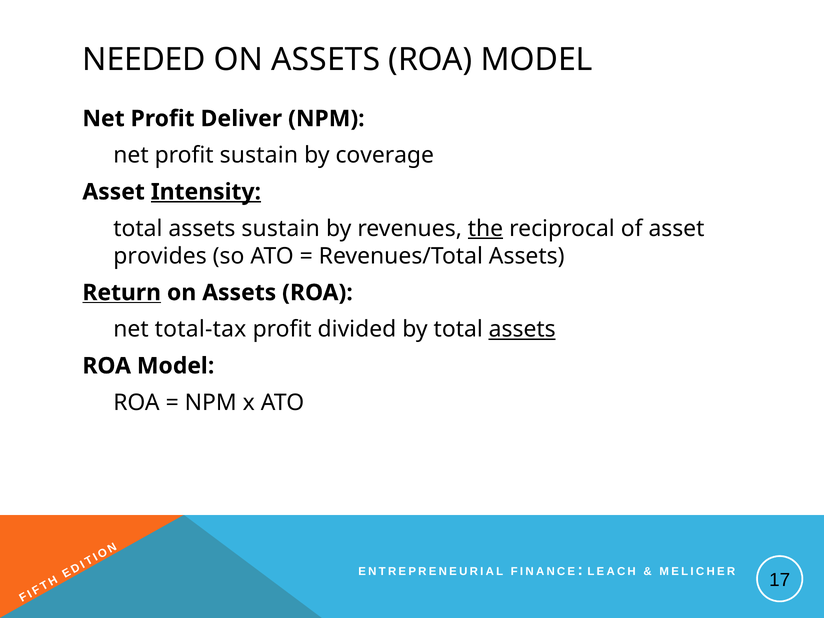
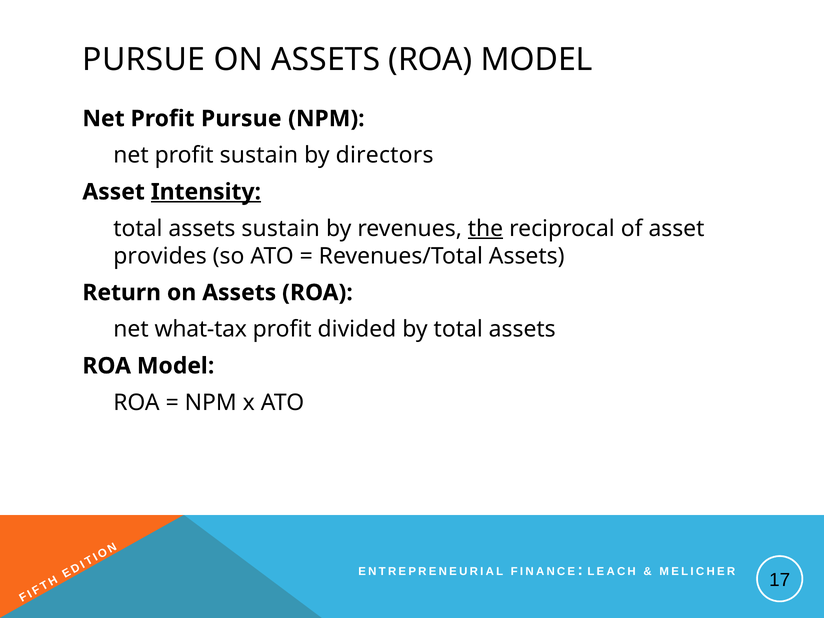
NEEDED: NEEDED -> PURSUE (144, 60)
Profit Deliver: Deliver -> Pursue (241, 119)
coverage: coverage -> directors (385, 155)
Return underline: present -> none (122, 293)
total-tax: total-tax -> what-tax (201, 329)
assets underline: present -> none (522, 329)
